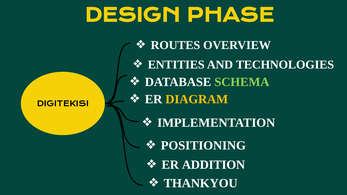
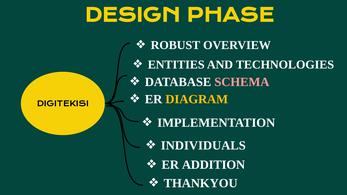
ROUTES: ROUTES -> ROBUST (175, 45)
SCHEMA colour: light green -> pink (242, 82)
POSITIONING: POSITIONING -> INDIVIDUALS (203, 146)
